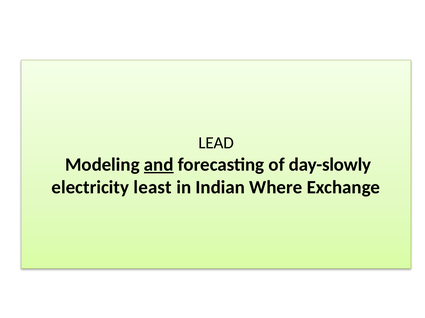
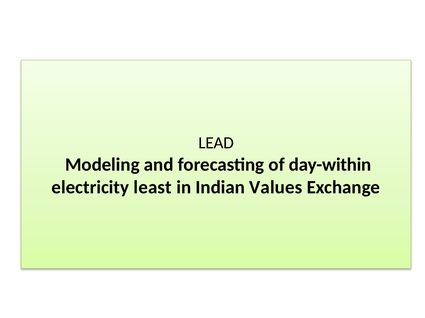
and underline: present -> none (159, 165)
day-slowly: day-slowly -> day-within (330, 165)
Where: Where -> Values (276, 188)
